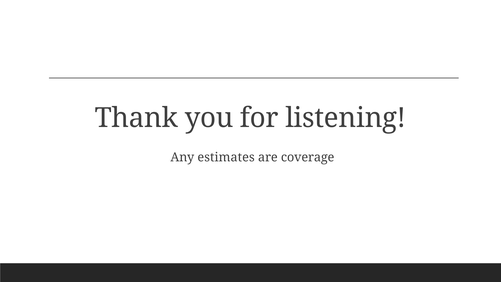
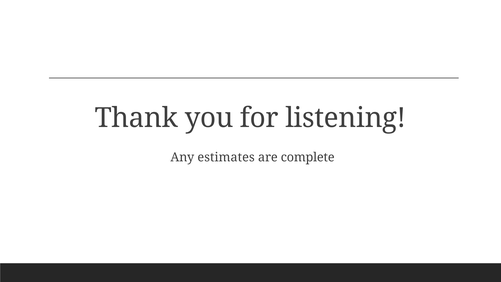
coverage: coverage -> complete (308, 157)
